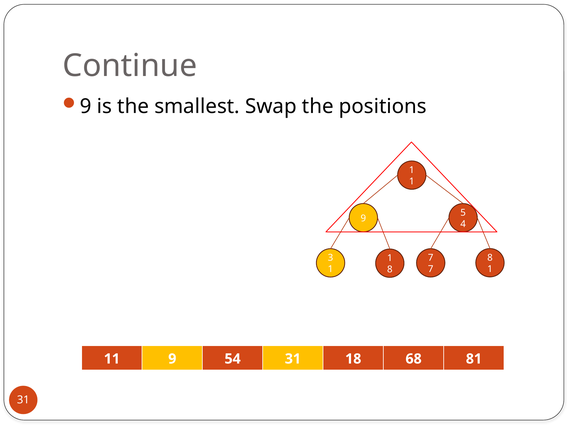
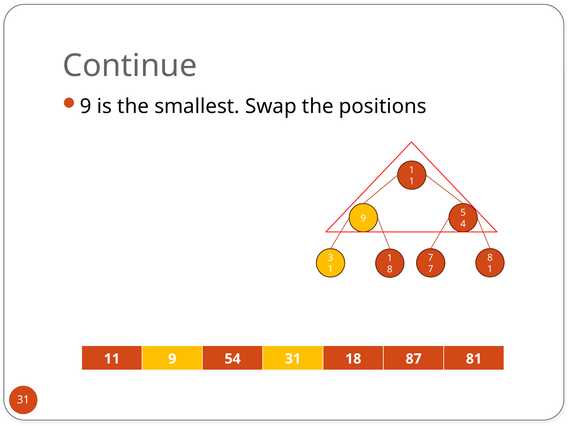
68: 68 -> 87 (414, 359)
